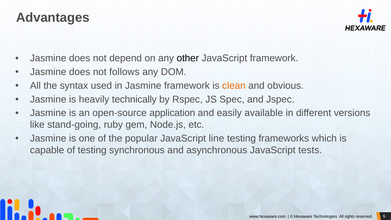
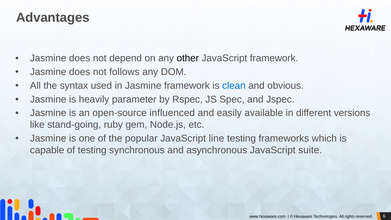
clean colour: orange -> blue (234, 86)
technically: technically -> parameter (134, 99)
application: application -> influenced (172, 113)
tests: tests -> suite (310, 150)
